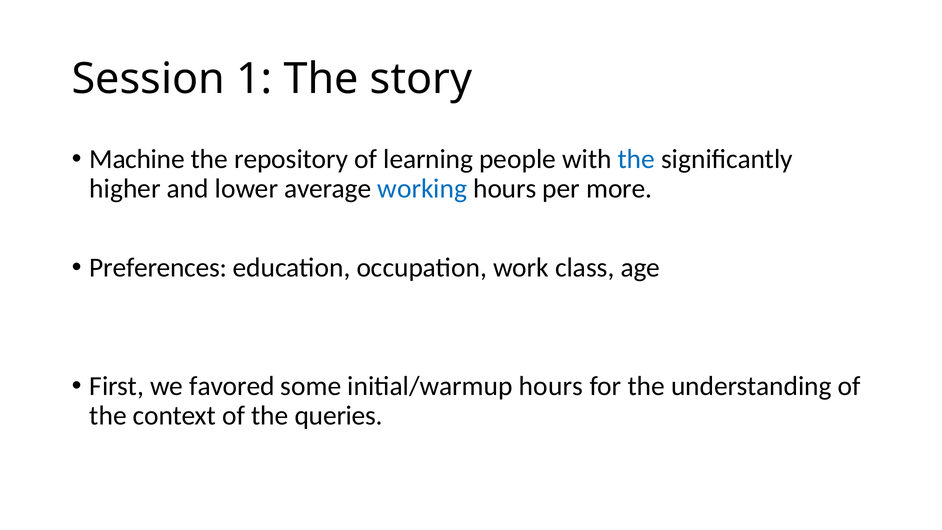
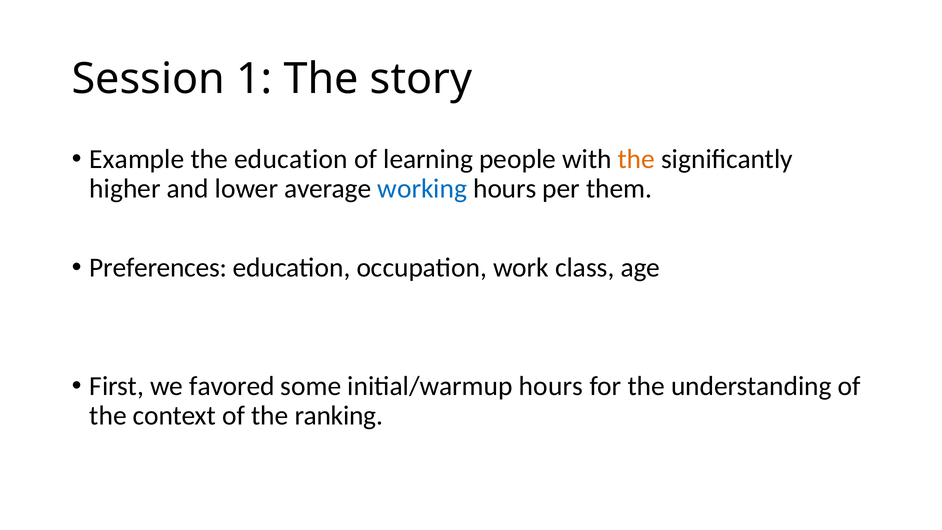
Machine: Machine -> Example (137, 159)
the repository: repository -> education (291, 159)
the colour: blue -> orange (636, 159)
more: more -> them (619, 189)
queries: queries -> ranking (339, 416)
